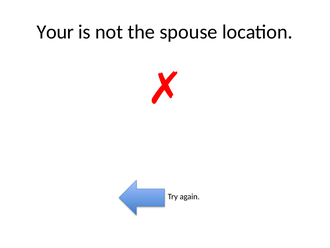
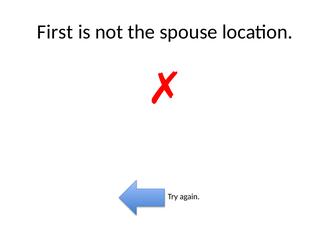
Your: Your -> First (55, 32)
